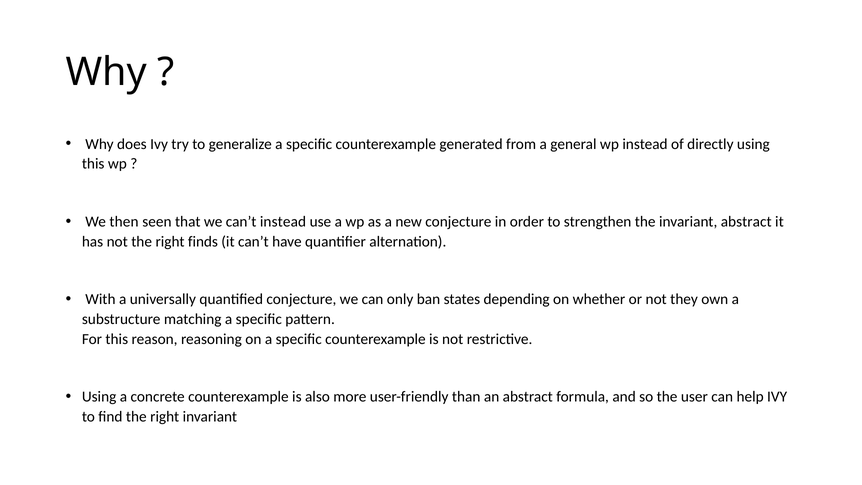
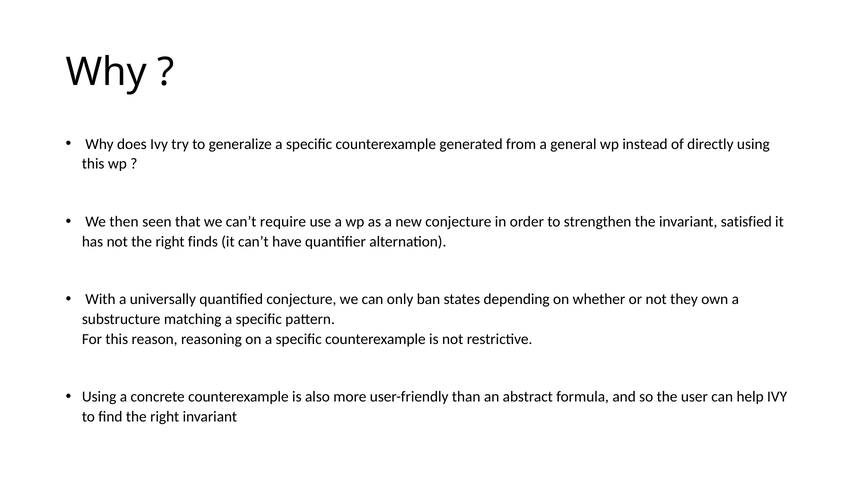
can’t instead: instead -> require (283, 222)
invariant abstract: abstract -> satisfied (746, 222)
